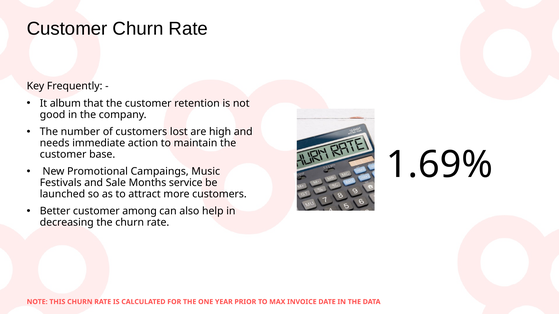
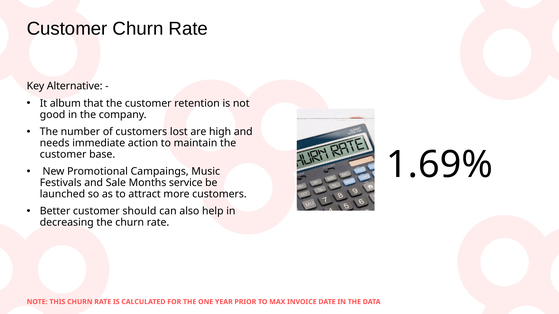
Frequently: Frequently -> Alternative (75, 86)
among: among -> should (139, 211)
